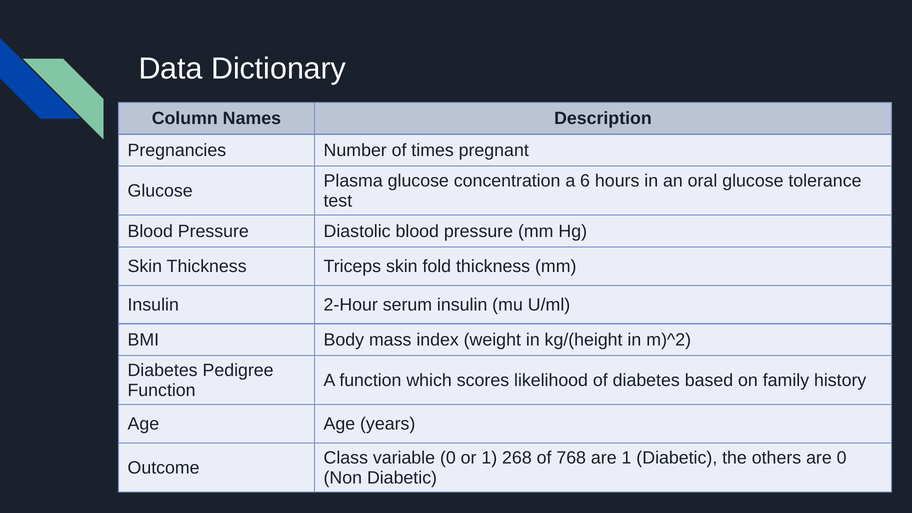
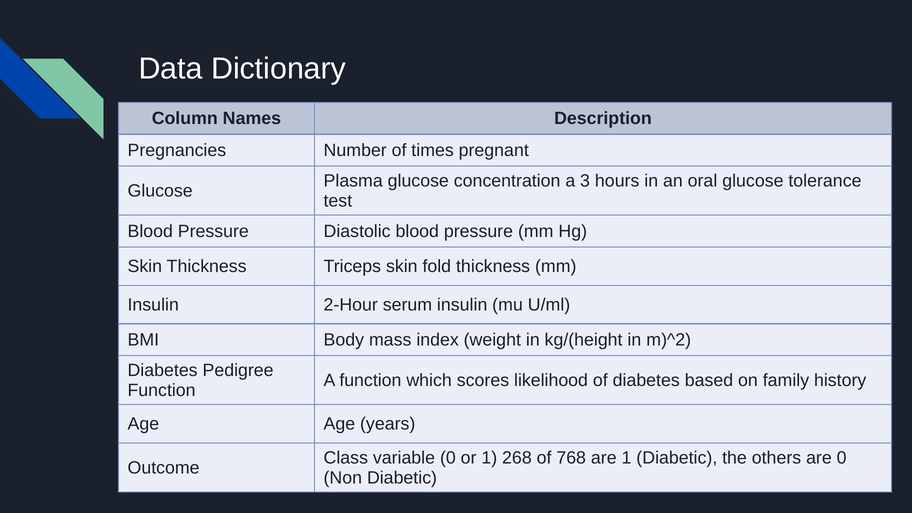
6: 6 -> 3 (585, 181)
